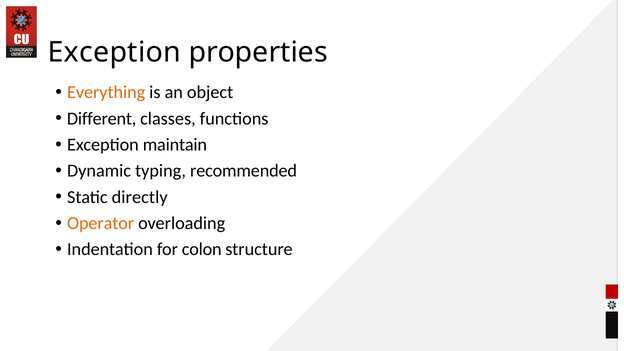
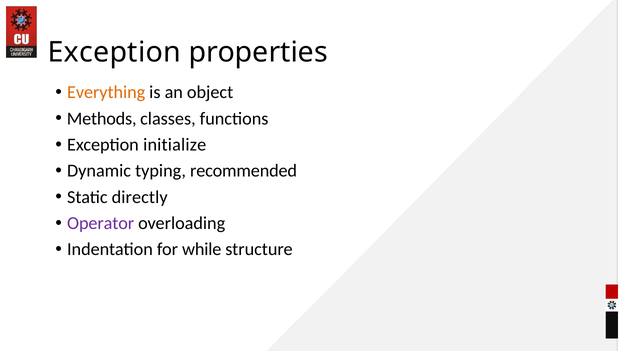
Different: Different -> Methods (102, 119)
maintain: maintain -> initialize (175, 145)
Operator colour: orange -> purple (101, 223)
colon: colon -> while (202, 249)
